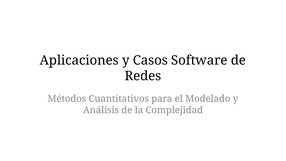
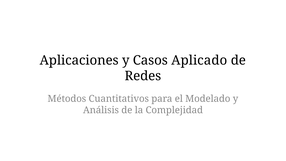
Software: Software -> Aplicado (199, 60)
